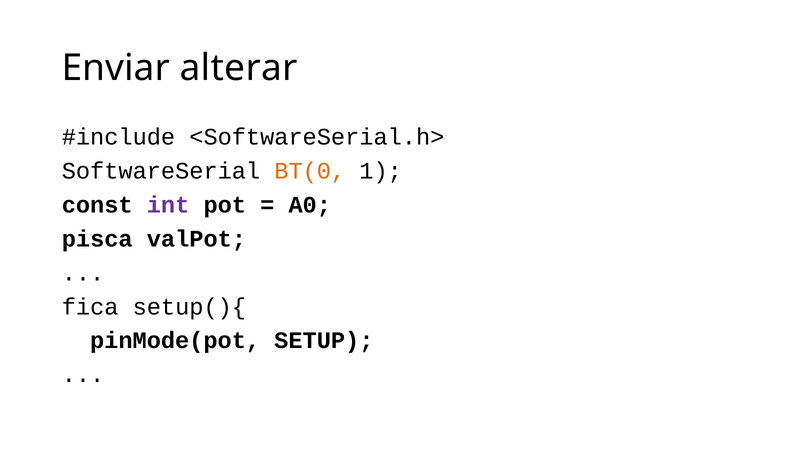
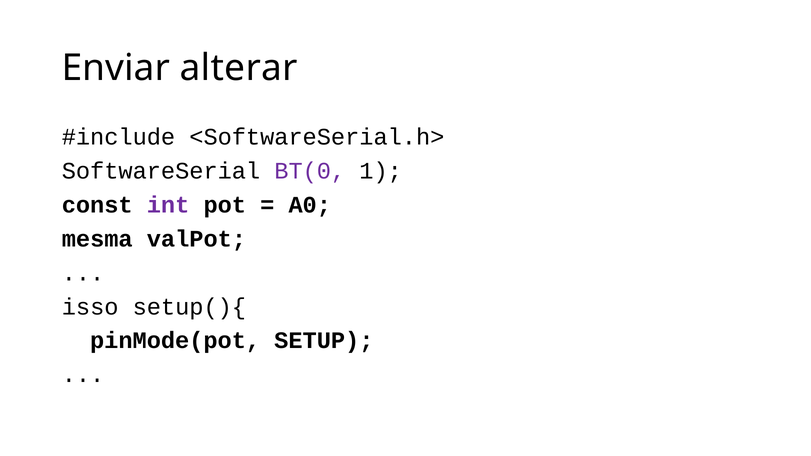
BT(0 colour: orange -> purple (310, 171)
pisca: pisca -> mesma (97, 239)
fica: fica -> isso (90, 307)
